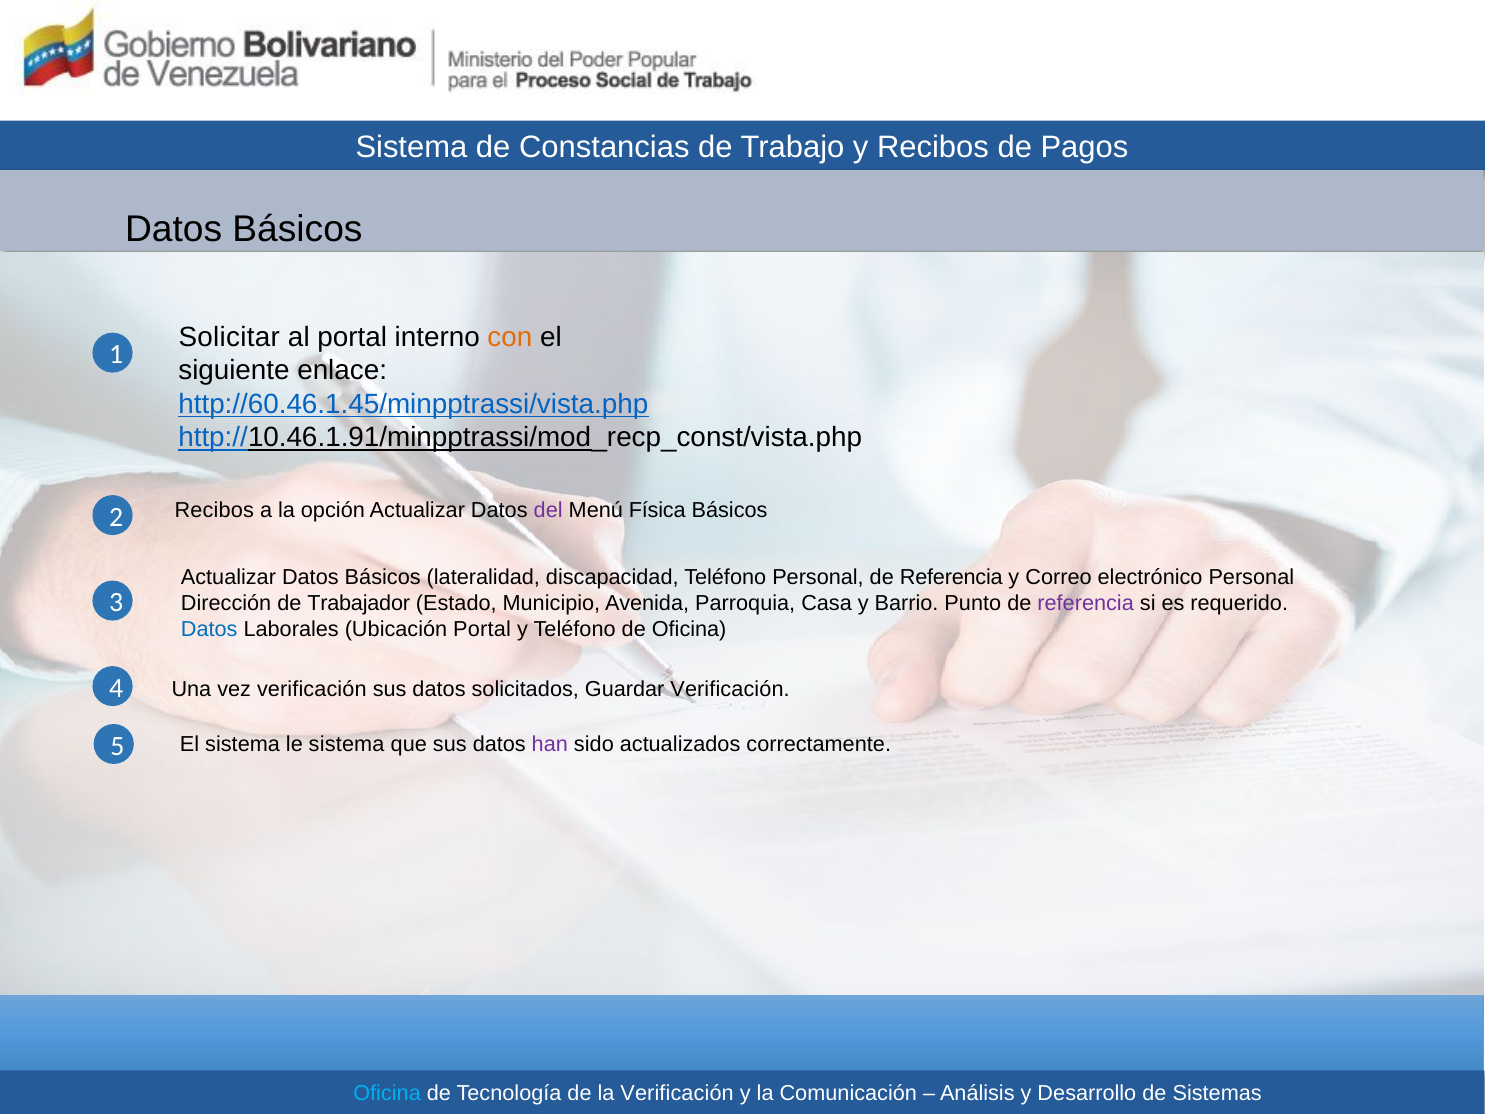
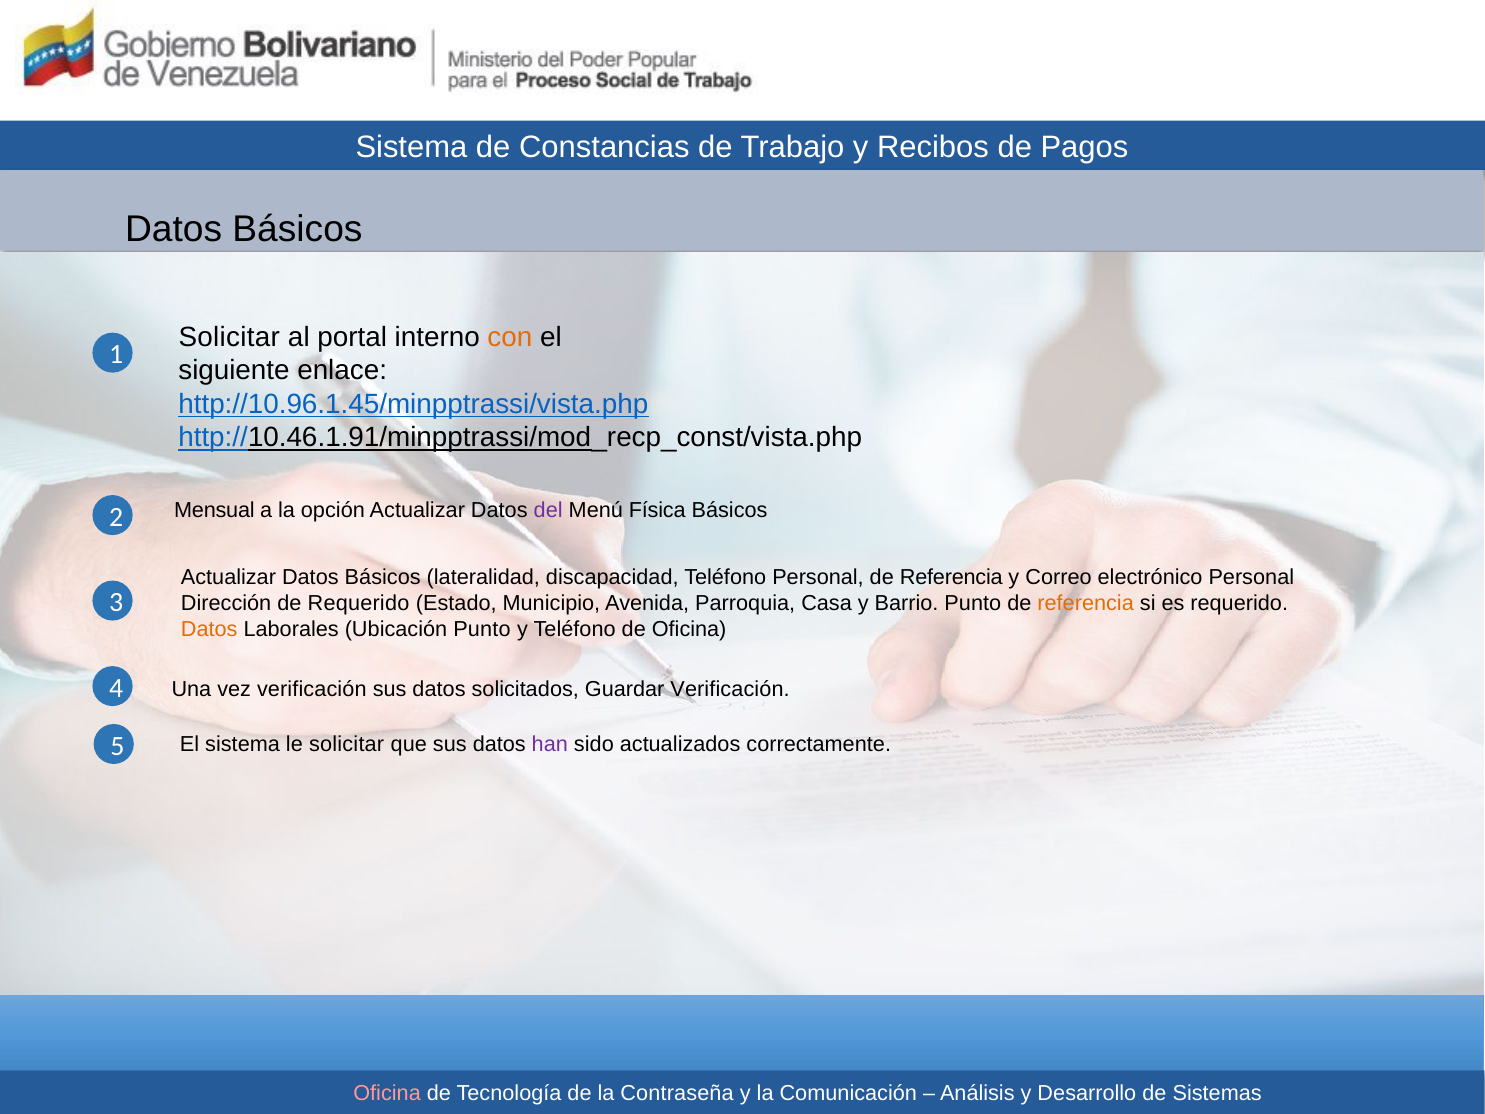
http://60.46.1.45/minpptrassi/vista.php: http://60.46.1.45/minpptrassi/vista.php -> http://10.96.1.45/minpptrassi/vista.php (413, 404)
2 Recibos: Recibos -> Mensual (214, 510)
de Trabajador: Trabajador -> Requerido (358, 604)
referencia colour: purple -> orange (1086, 604)
Datos colour: blue -> orange (209, 630)
Ubicación Portal: Portal -> Punto (482, 630)
le sistema: sistema -> solicitar (347, 744)
Oficina colour: light blue -> pink (387, 1093)
la Verificación: Verificación -> Contraseña (677, 1093)
